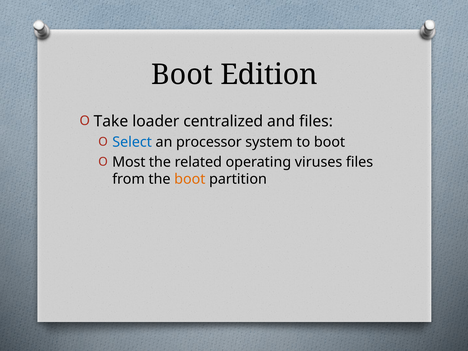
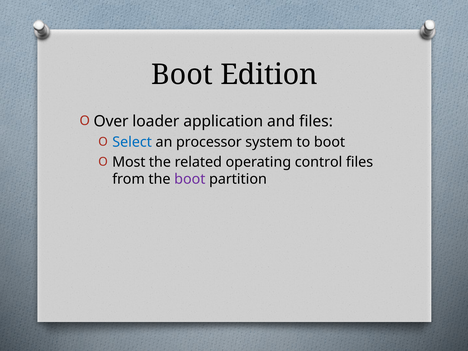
Take: Take -> Over (111, 121)
centralized: centralized -> application (223, 121)
viruses: viruses -> control (319, 162)
boot colour: orange -> purple (190, 179)
